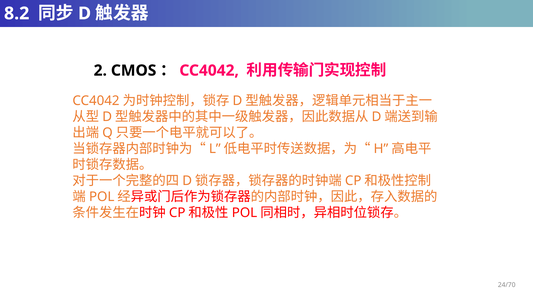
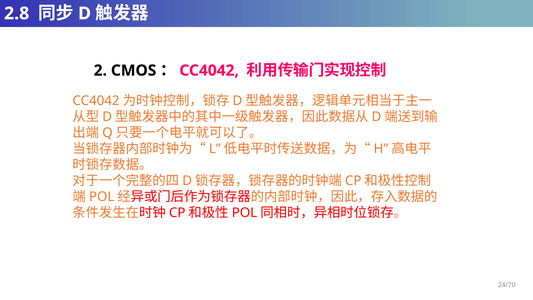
8.2: 8.2 -> 2.8 (17, 13)
